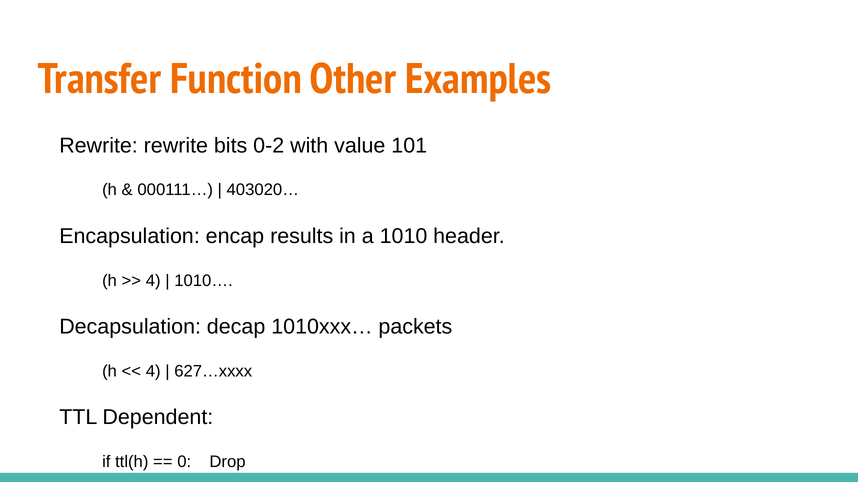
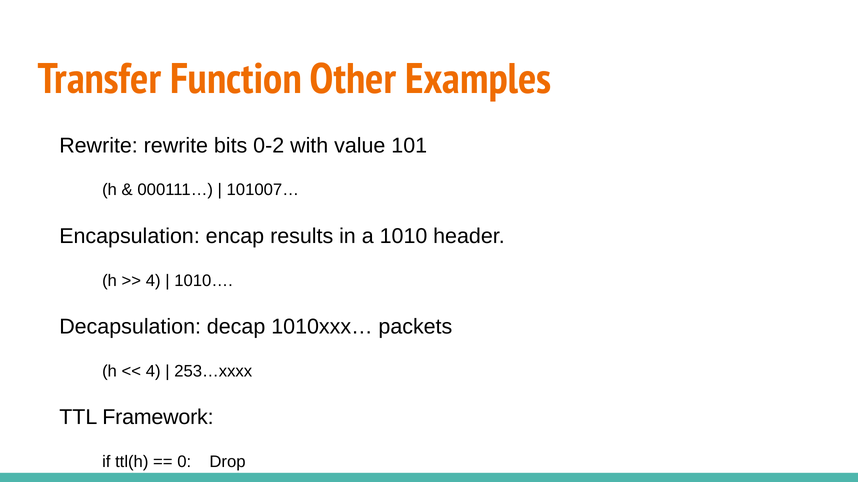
403020…: 403020… -> 101007… (263, 190)
627…xxxx: 627…xxxx -> 253…xxxx (213, 372)
Dependent: Dependent -> Framework (158, 418)
